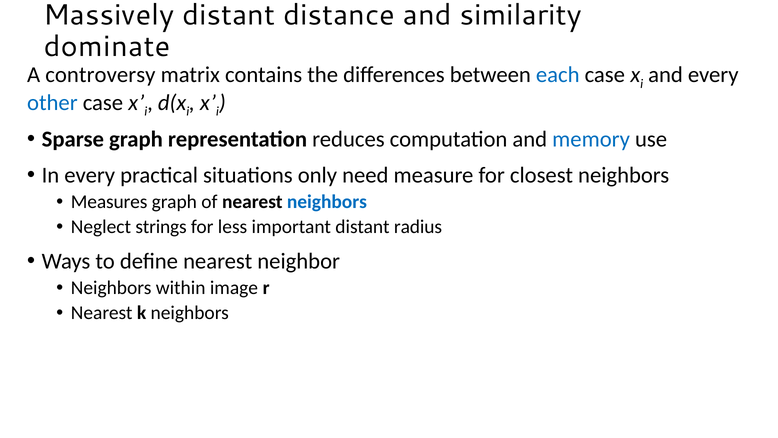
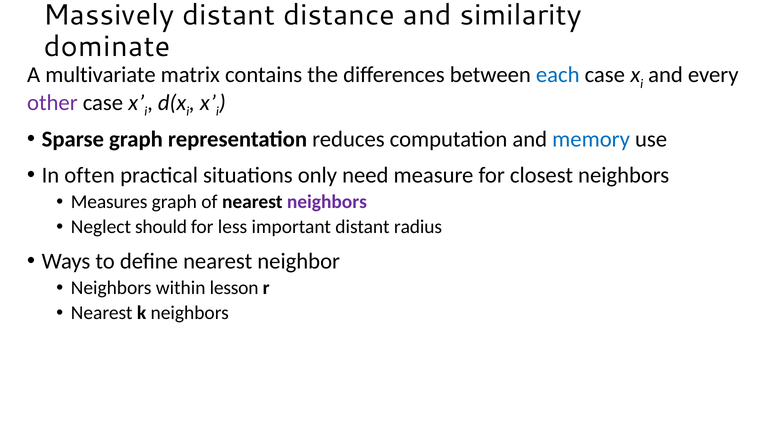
controversy: controversy -> multivariate (100, 75)
other colour: blue -> purple (52, 103)
In every: every -> often (90, 175)
neighbors colour: blue -> purple (327, 202)
strings: strings -> should (161, 227)
image: image -> lesson (234, 288)
